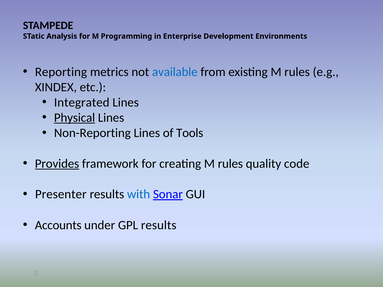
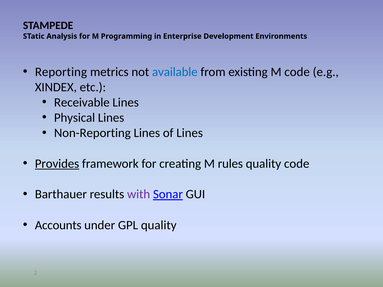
existing M rules: rules -> code (297, 72)
Integrated: Integrated -> Receivable (82, 102)
Physical underline: present -> none (75, 118)
of Tools: Tools -> Lines (190, 133)
Presenter: Presenter -> Barthauer (61, 194)
with colour: blue -> purple (139, 194)
GPL results: results -> quality (159, 225)
